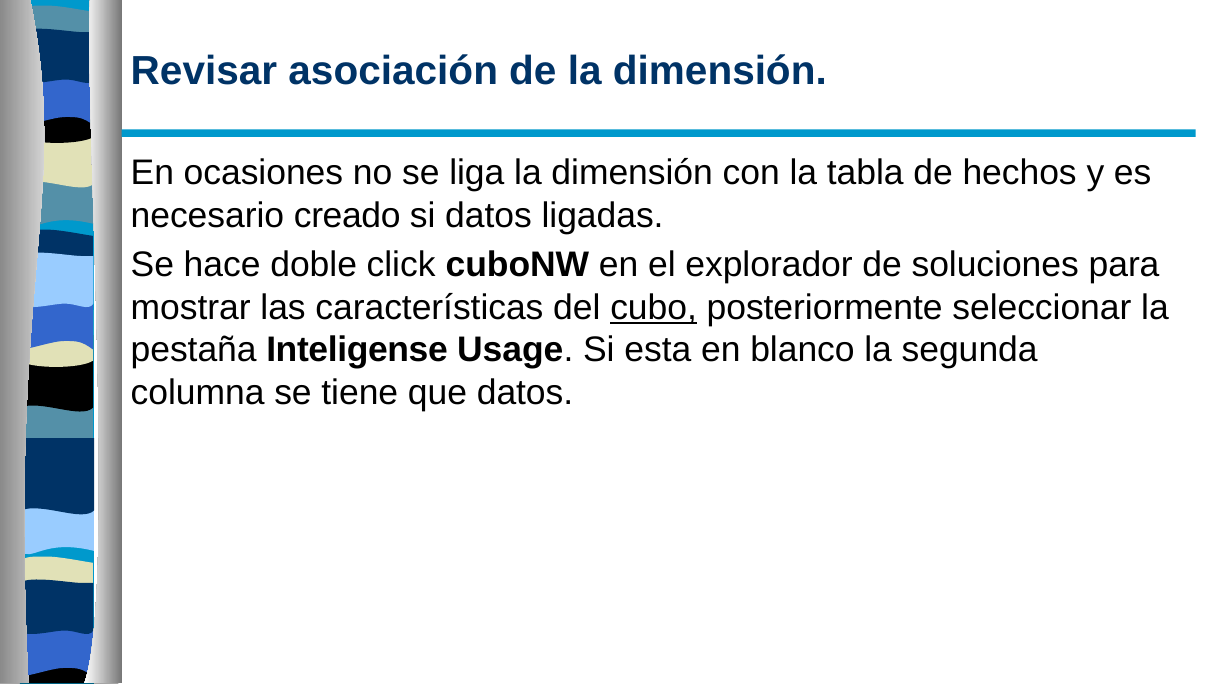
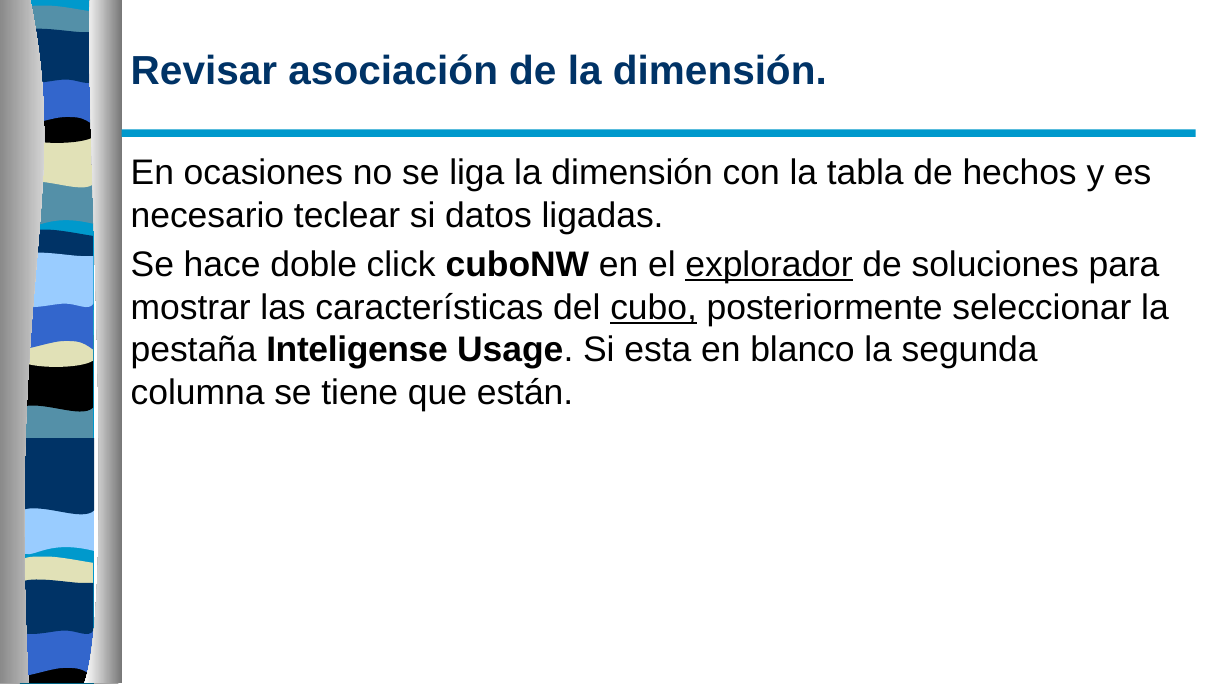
creado: creado -> teclear (347, 215)
explorador underline: none -> present (769, 265)
que datos: datos -> están (525, 393)
